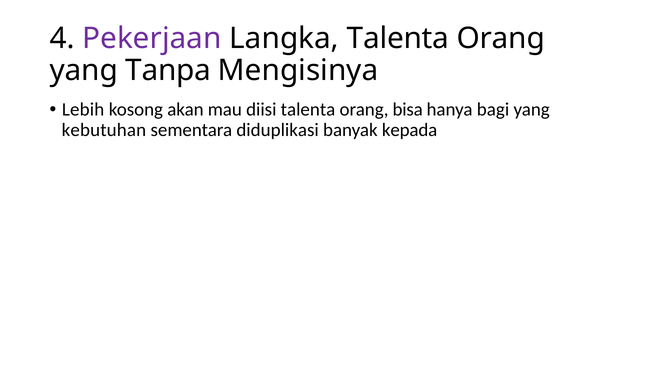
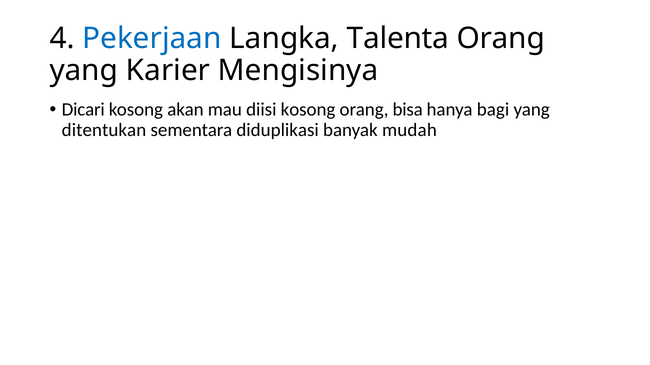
Pekerjaan colour: purple -> blue (152, 38)
Tanpa: Tanpa -> Karier (168, 71)
Lebih: Lebih -> Dicari (83, 110)
diisi talenta: talenta -> kosong (308, 110)
kebutuhan: kebutuhan -> ditentukan (104, 130)
kepada: kepada -> mudah (409, 130)
